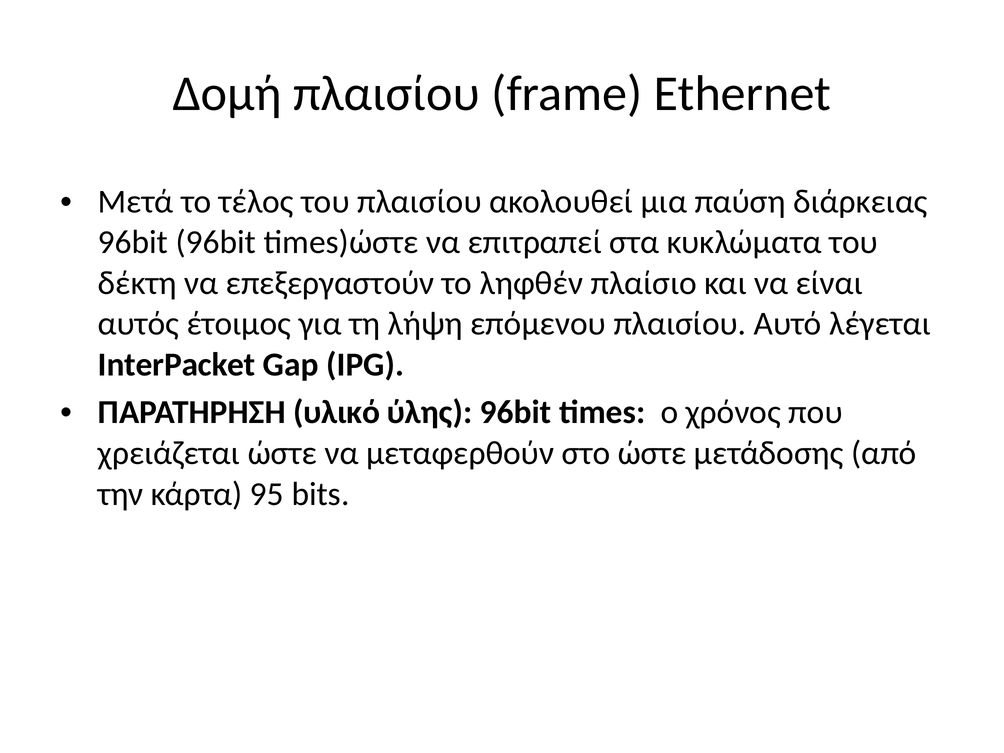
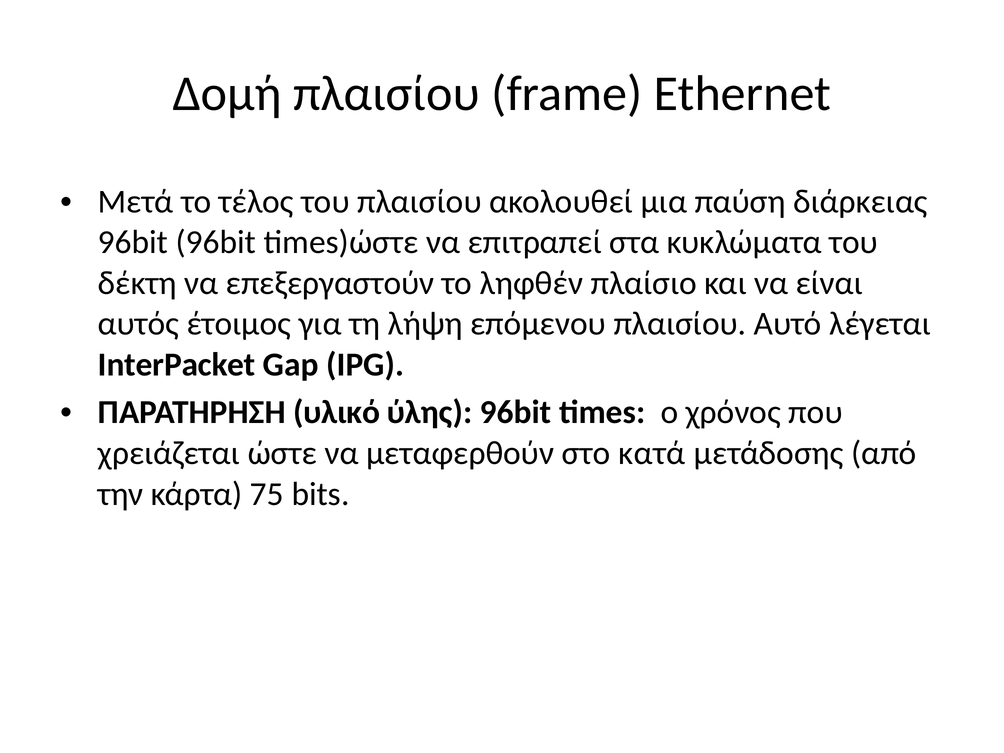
στο ώστε: ώστε -> κατά (652, 453)
95: 95 -> 75 (267, 494)
